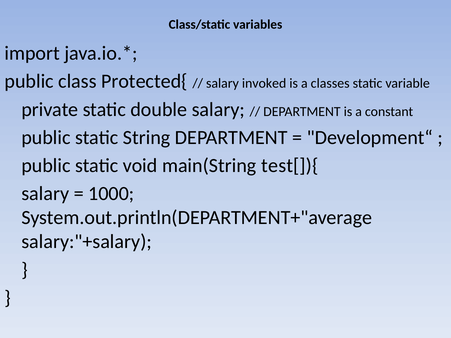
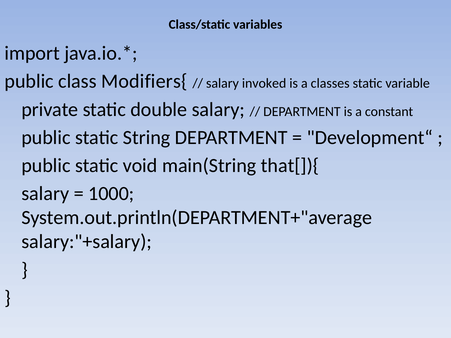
Protected{: Protected{ -> Modifiers{ (144, 81)
test[]){: test[]){ -> that[]){ (290, 166)
